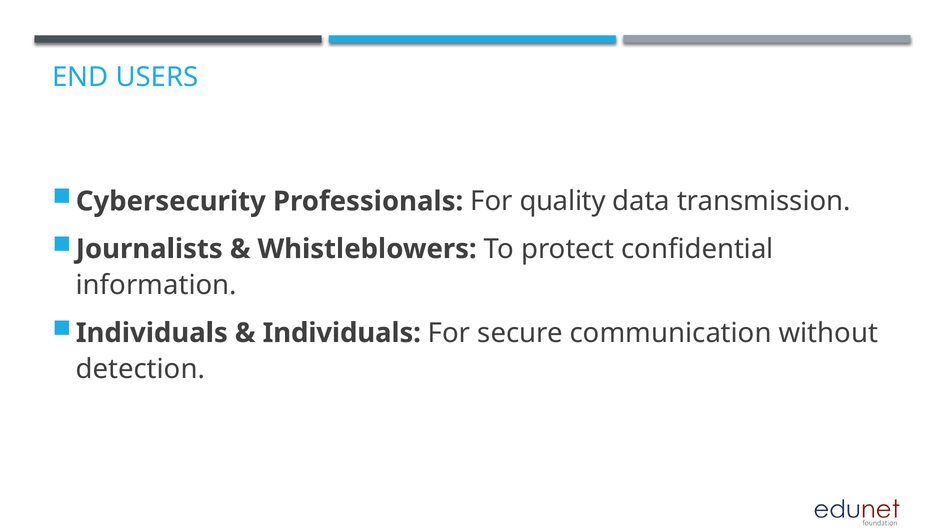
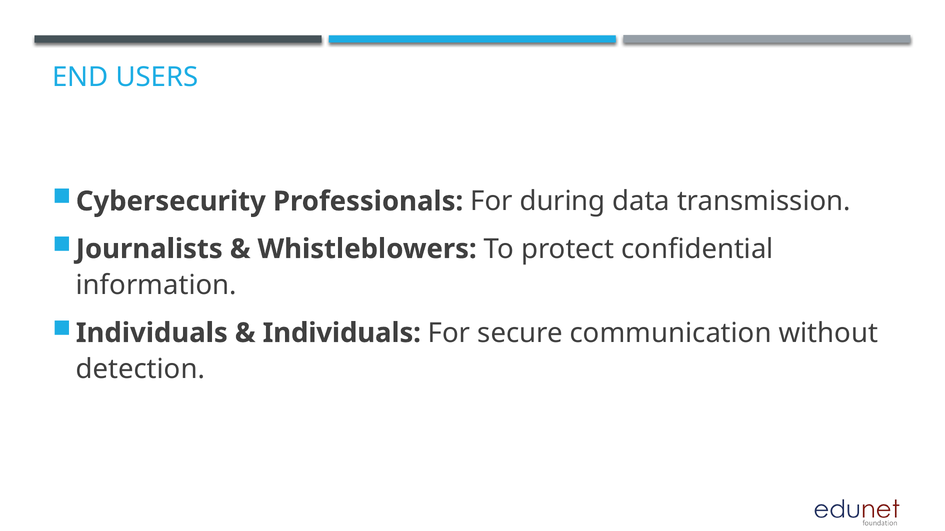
quality: quality -> during (563, 202)
